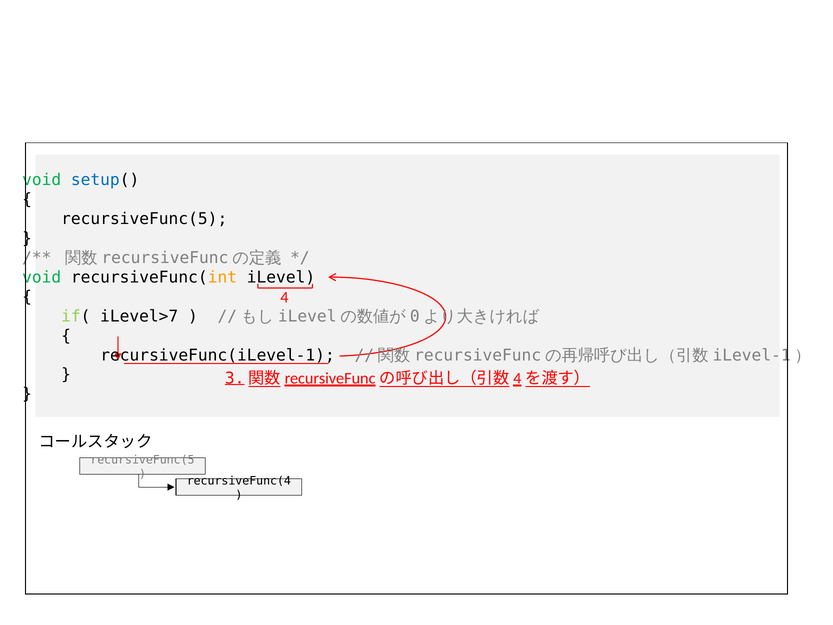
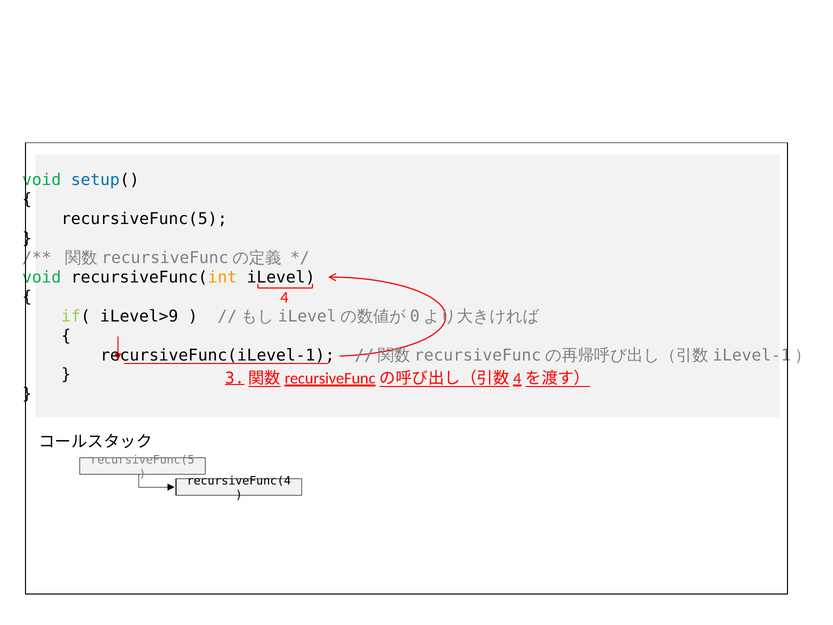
iLevel>7: iLevel>7 -> iLevel>9 (139, 316)
